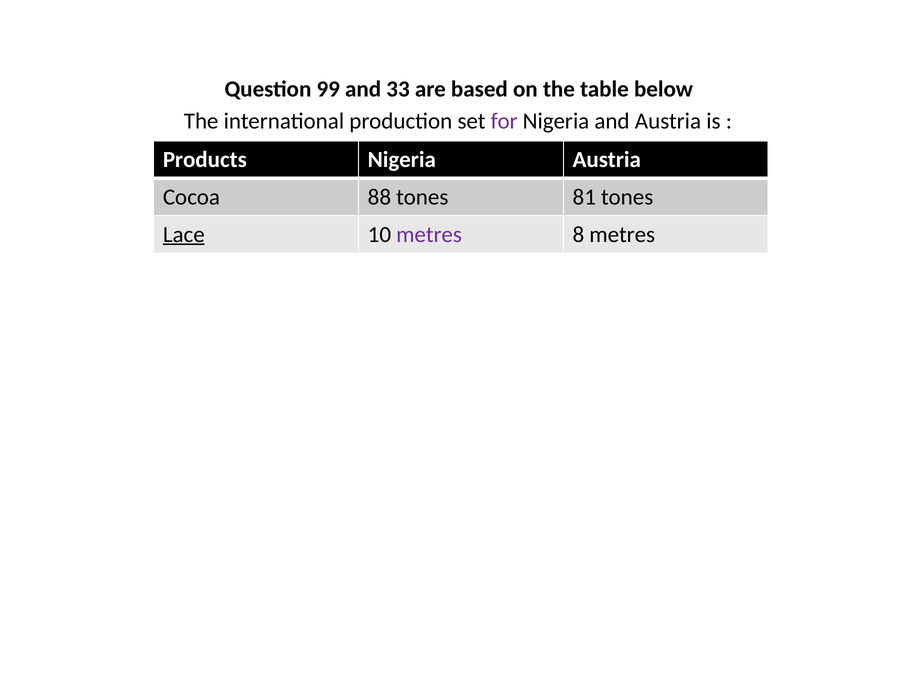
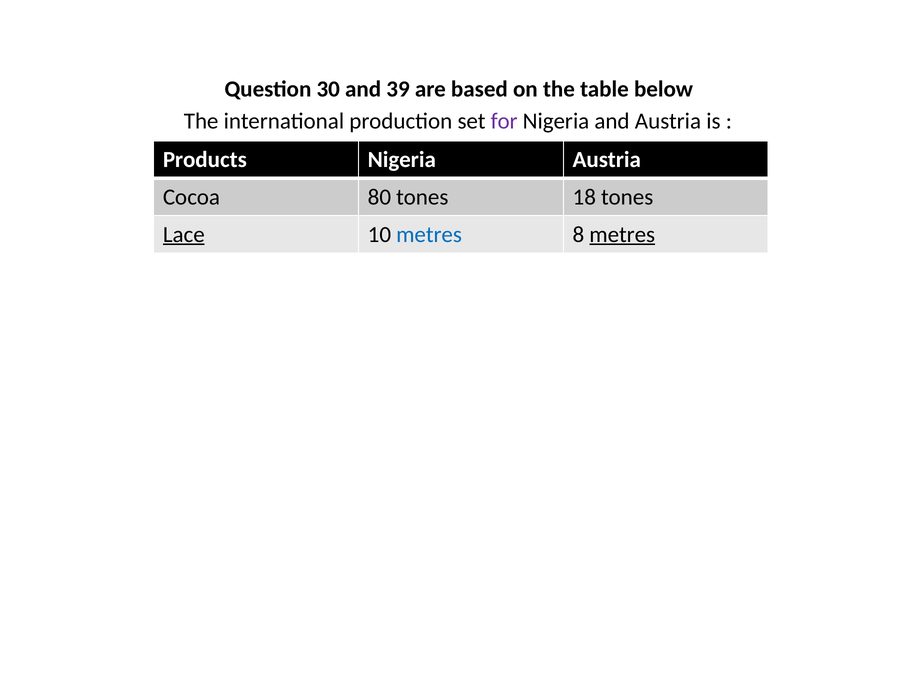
99: 99 -> 30 (328, 89)
33: 33 -> 39 (398, 89)
88: 88 -> 80 (379, 197)
81: 81 -> 18 (584, 197)
metres colour: purple -> blue (429, 235)
metres underline: none -> present (622, 235)
